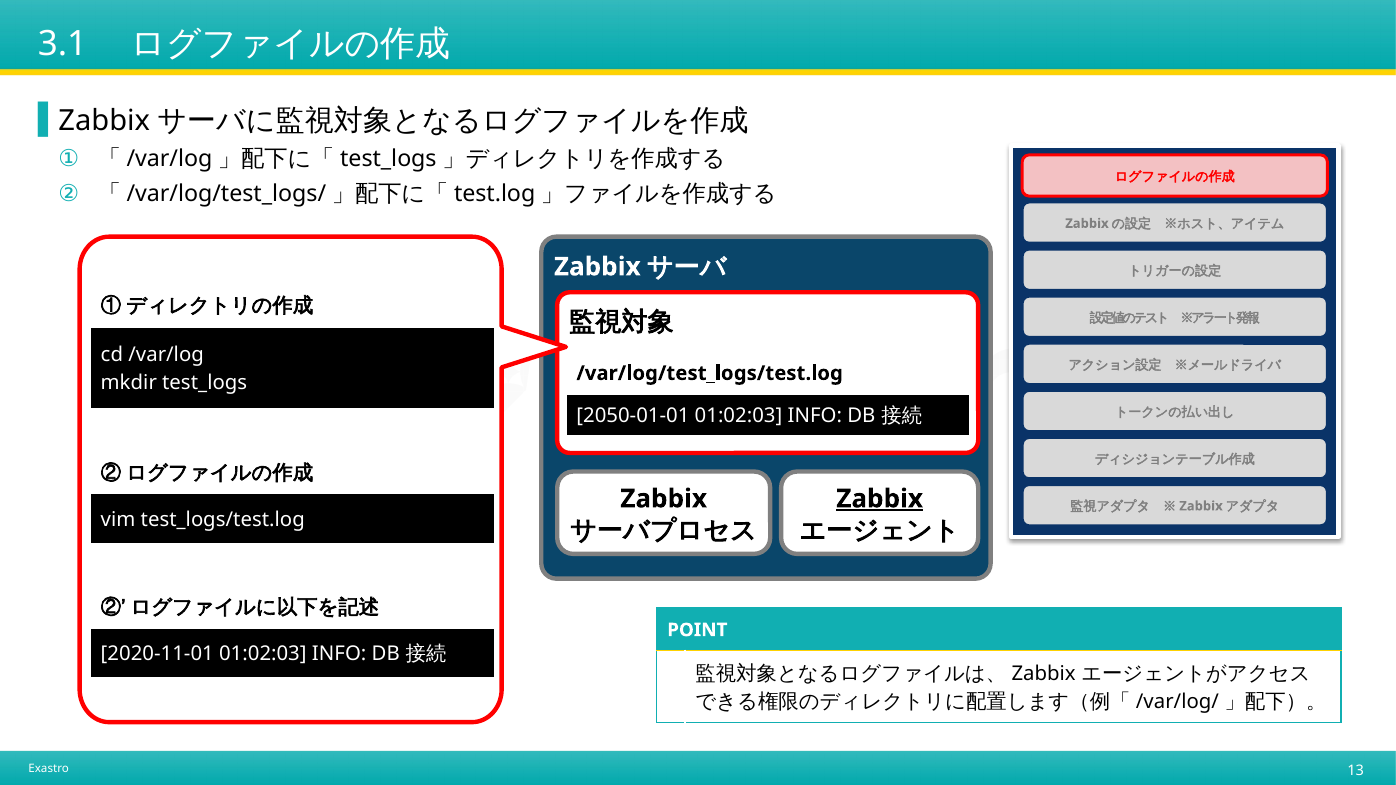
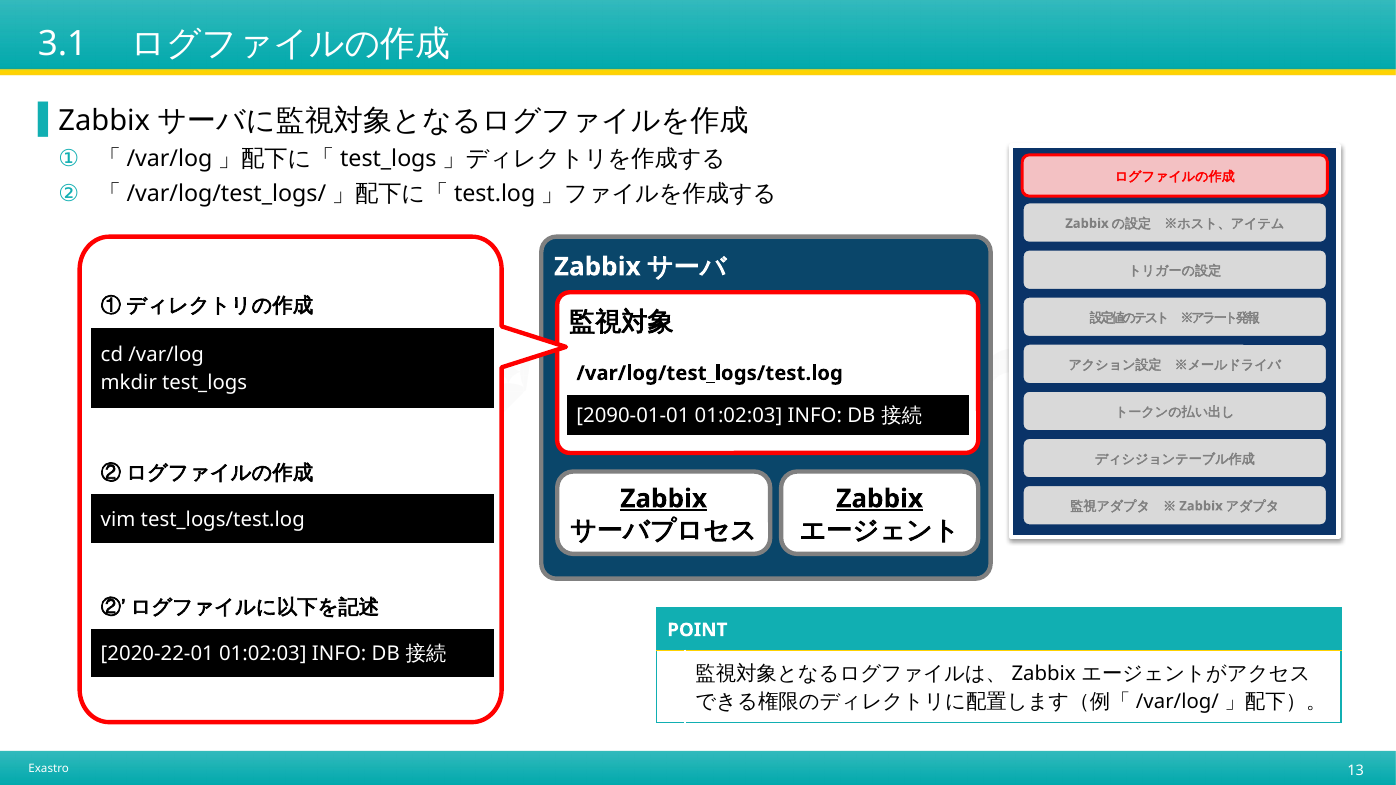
2050-01-01: 2050-01-01 -> 2090-01-01 (633, 416)
Zabbix underline: none -> present (664, 499)
2020-11-01: 2020-11-01 -> 2020-22-01 (157, 654)
